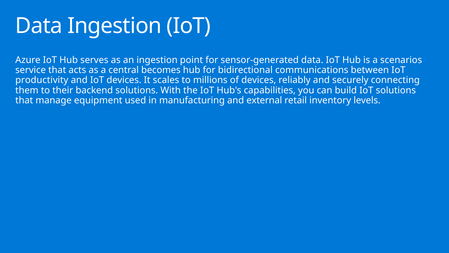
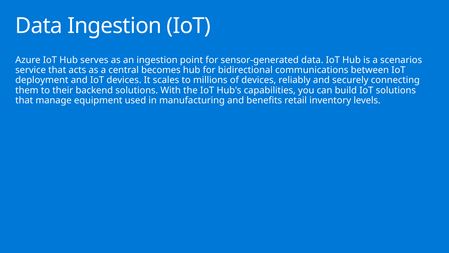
productivity: productivity -> deployment (42, 80)
external: external -> benefits (264, 100)
